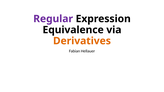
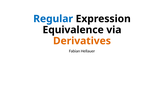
Regular colour: purple -> blue (53, 19)
